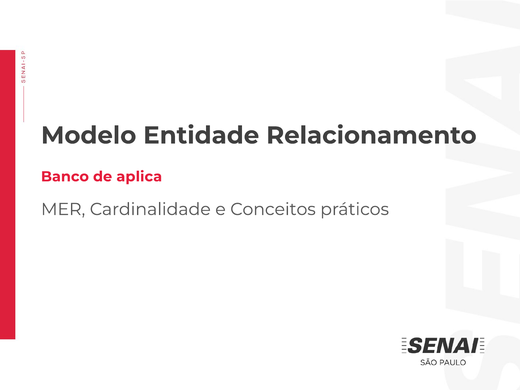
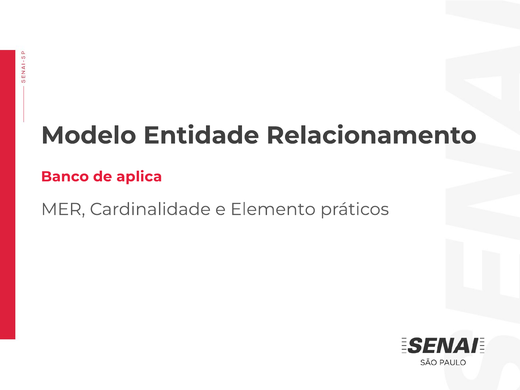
Conceitos: Conceitos -> Elemento (273, 209)
